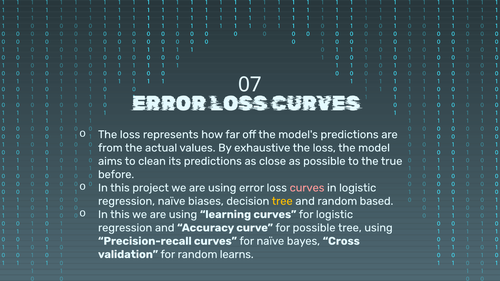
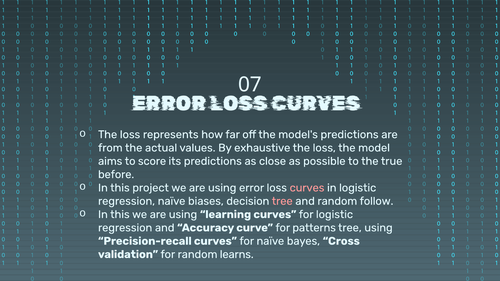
clean: clean -> score (152, 161)
tree colour: yellow -> pink (282, 201)
based: based -> follow (376, 201)
for possible: possible -> patterns (314, 228)
